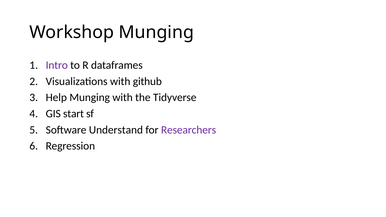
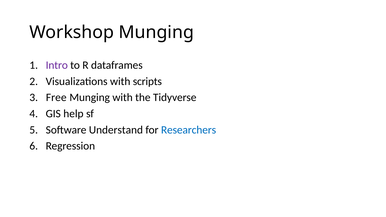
github: github -> scripts (147, 81)
Help: Help -> Free (56, 98)
start: start -> help (73, 114)
Researchers colour: purple -> blue (189, 130)
